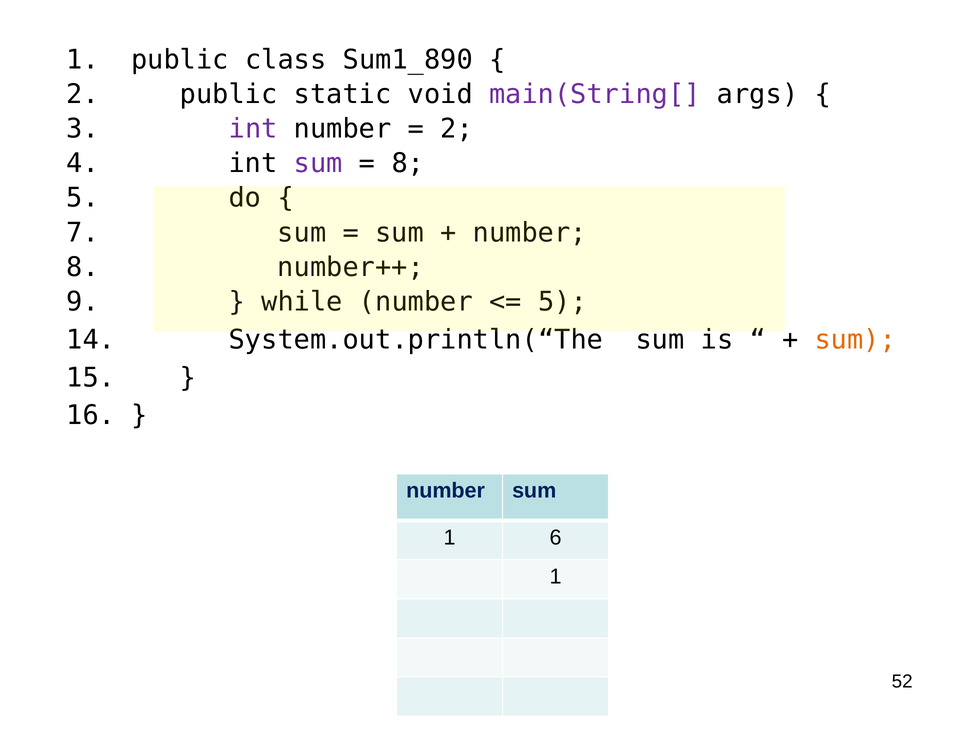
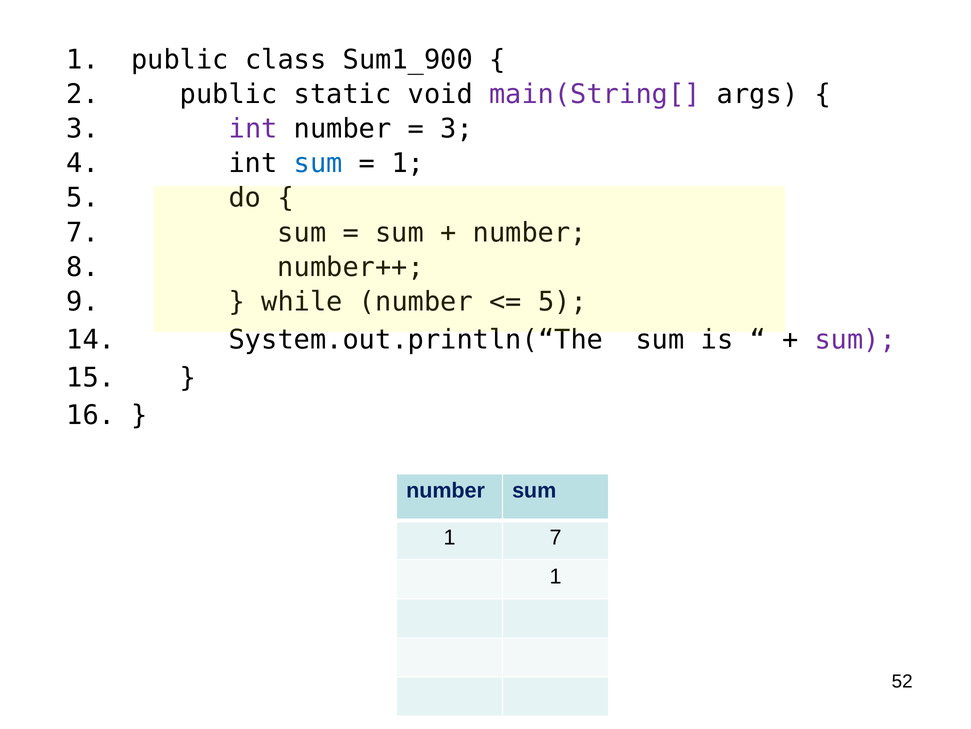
Sum1_890: Sum1_890 -> Sum1_900 (408, 60)
2: 2 -> 3 (457, 129)
sum colour: purple -> blue (318, 163)
8: 8 -> 1 (408, 163)
sum colour: orange -> purple (855, 340)
1 6: 6 -> 7 (556, 537)
